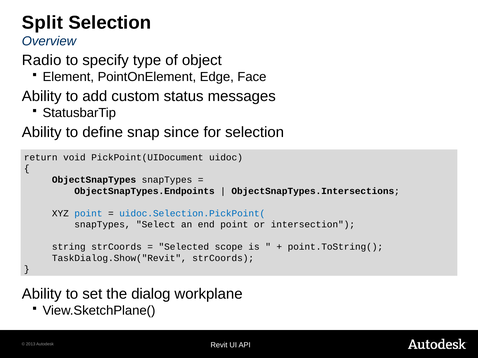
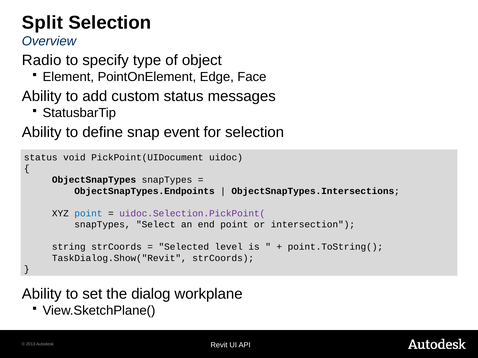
since: since -> event (182, 132)
return: return -> status (41, 158)
uidoc.Selection.PickPoint( colour: blue -> purple (192, 214)
scope: scope -> level (229, 247)
